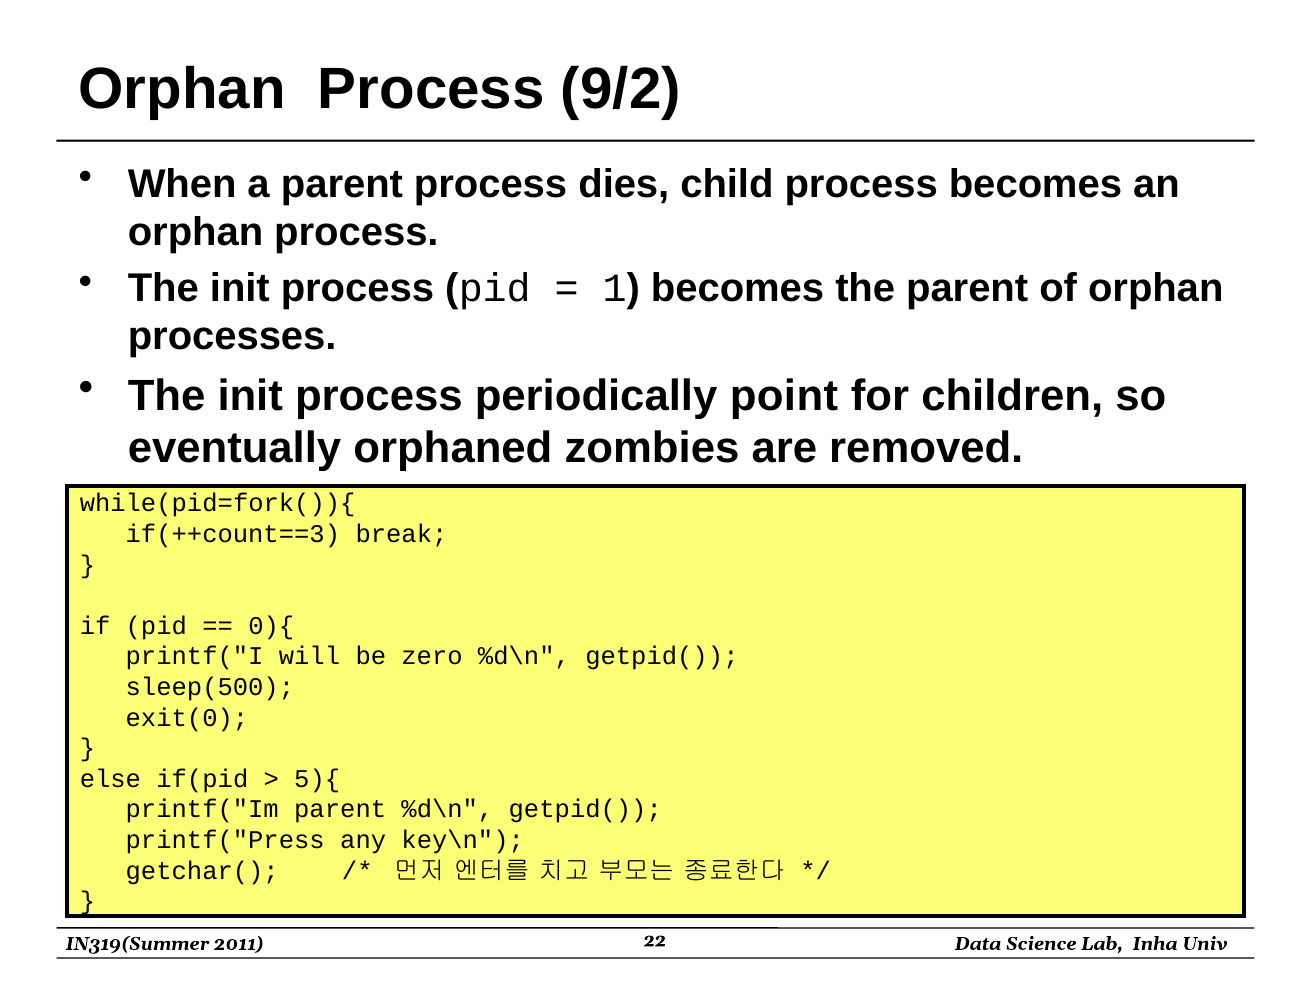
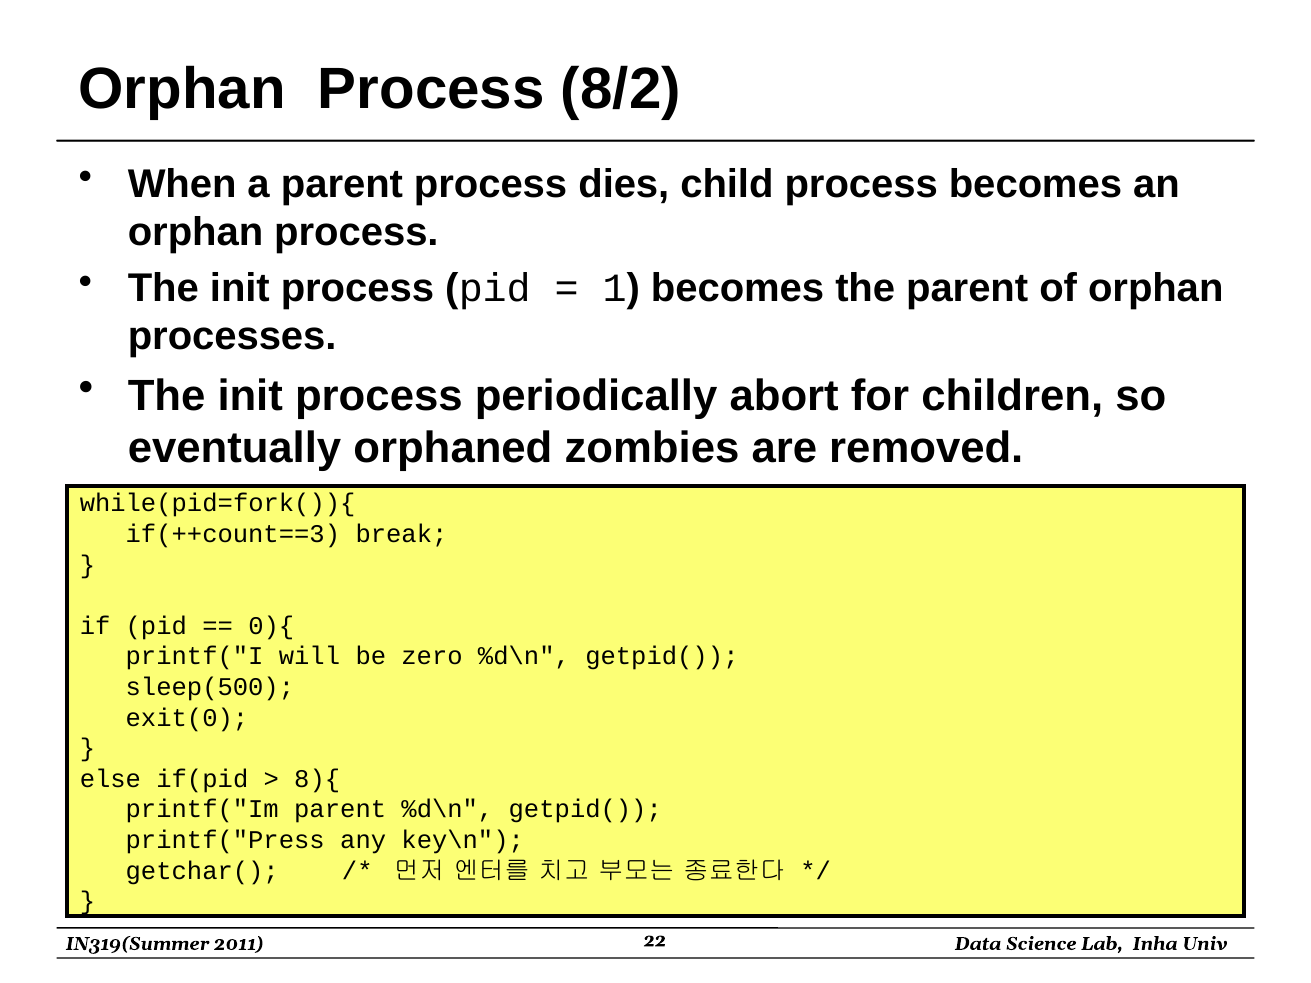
9/2: 9/2 -> 8/2 (621, 89)
point: point -> abort (784, 396)
5){: 5){ -> 8){ (317, 779)
